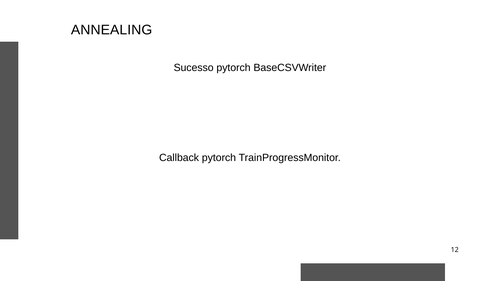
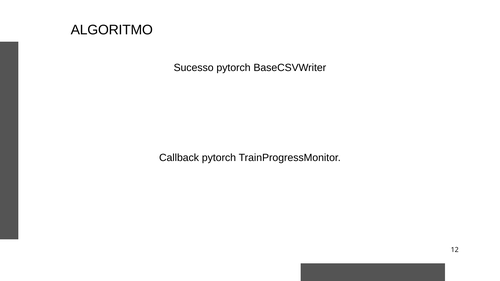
ANNEALING: ANNEALING -> ALGORITMO (112, 30)
